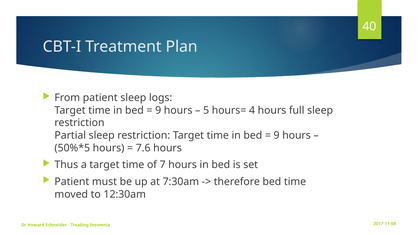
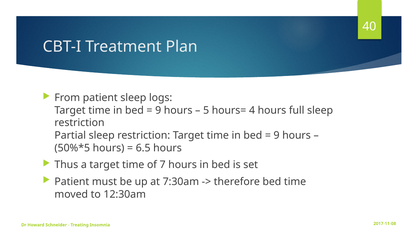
7.6: 7.6 -> 6.5 (143, 148)
